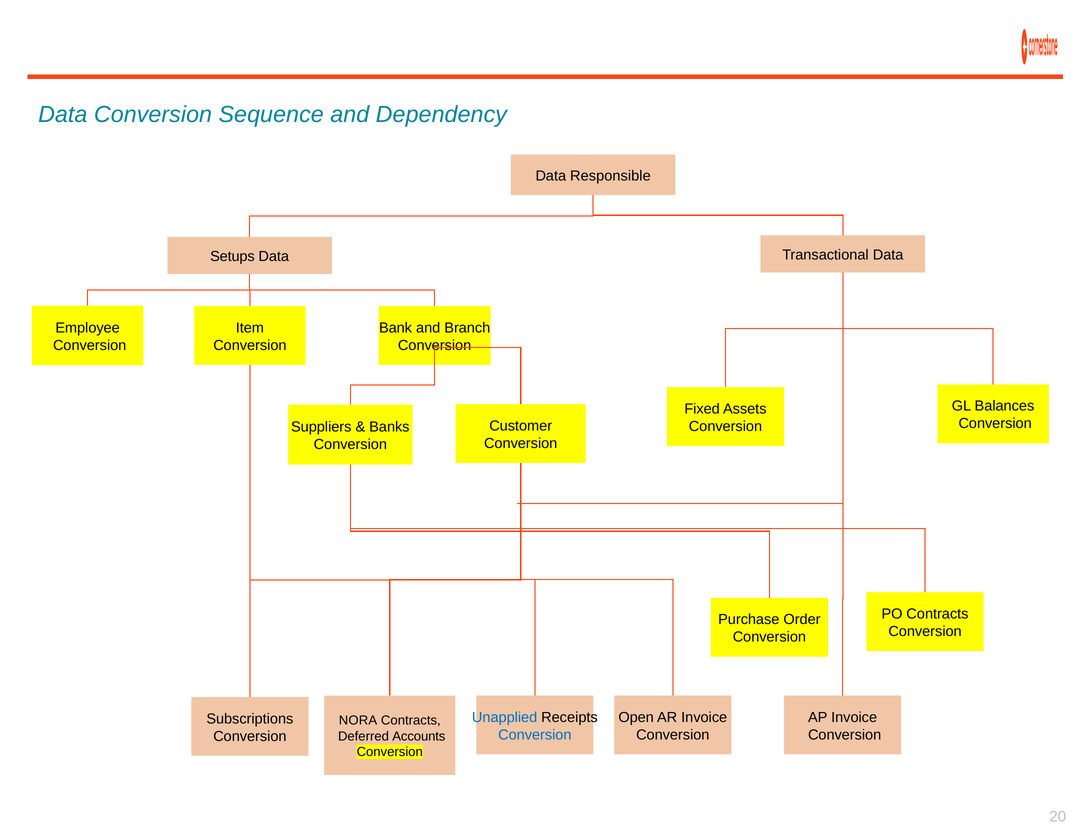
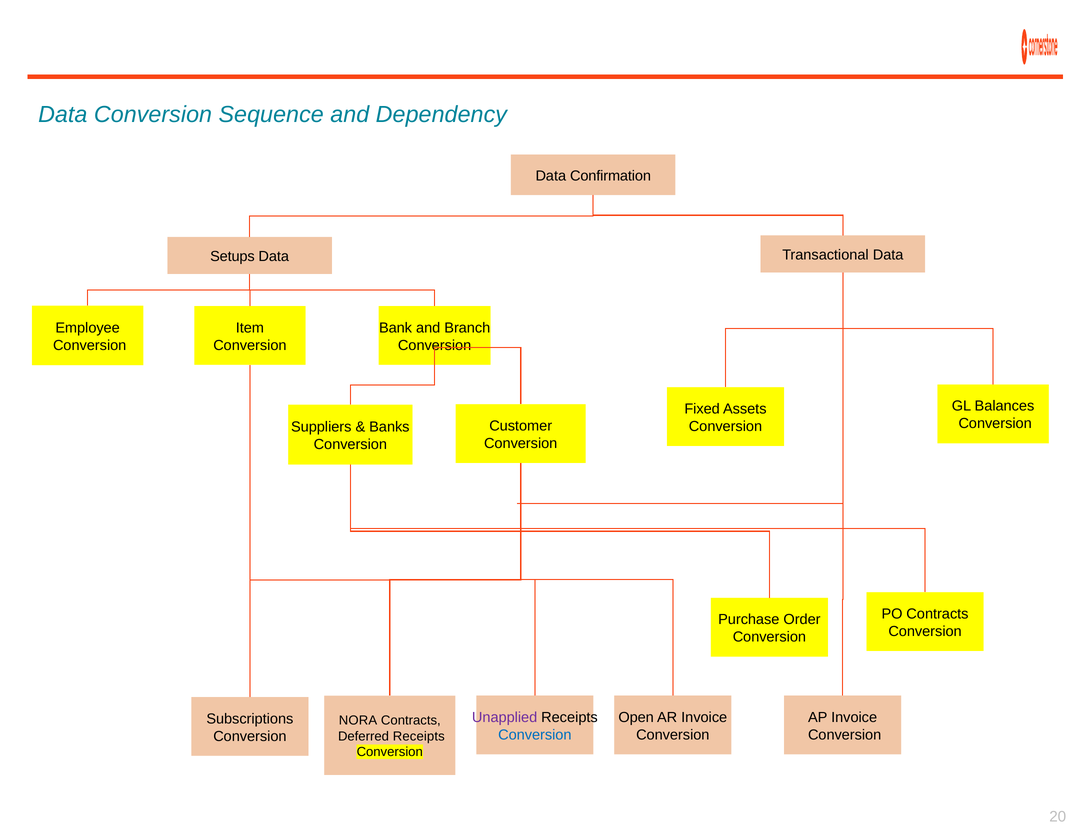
Responsible: Responsible -> Confirmation (611, 176)
Unapplied colour: blue -> purple (505, 718)
Deferred Accounts: Accounts -> Receipts (419, 737)
